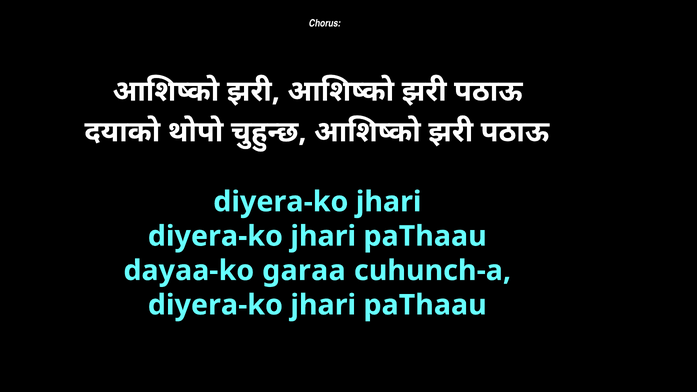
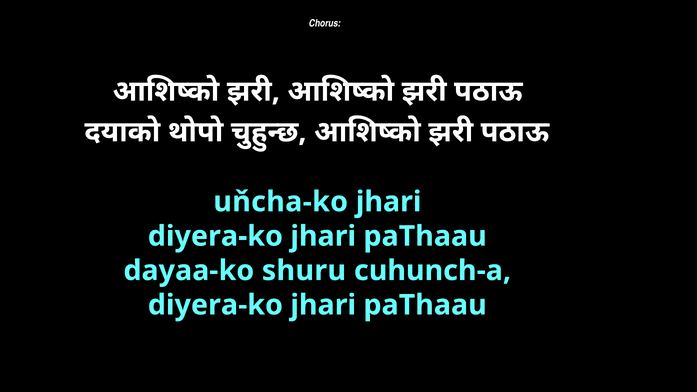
diyera-ko: diyera-ko -> uňcha-ko (281, 202)
garaa: garaa -> shuru (304, 271)
